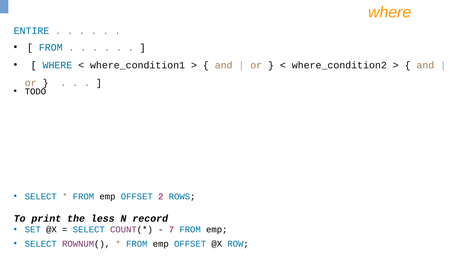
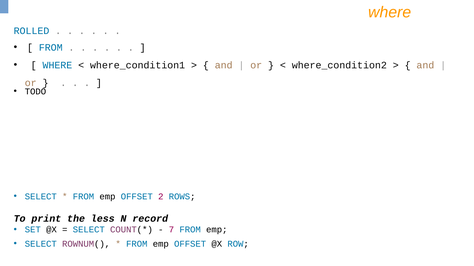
ENTIRE: ENTIRE -> ROLLED (31, 31)
